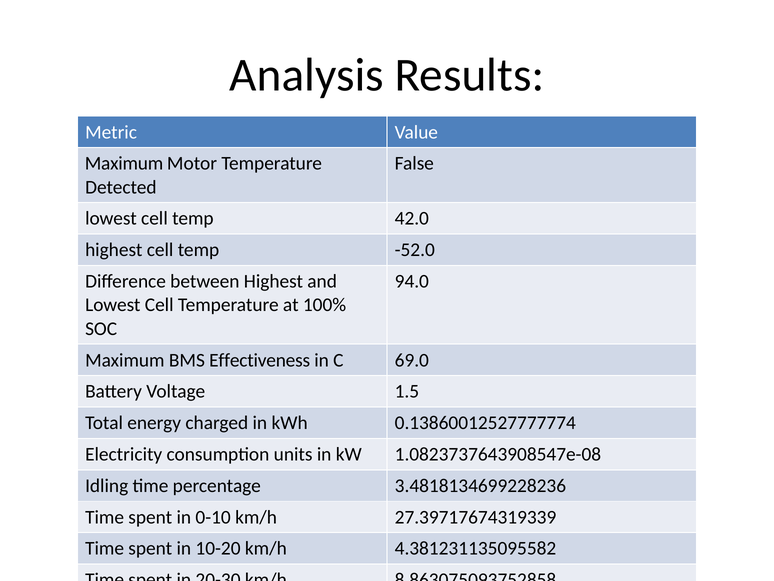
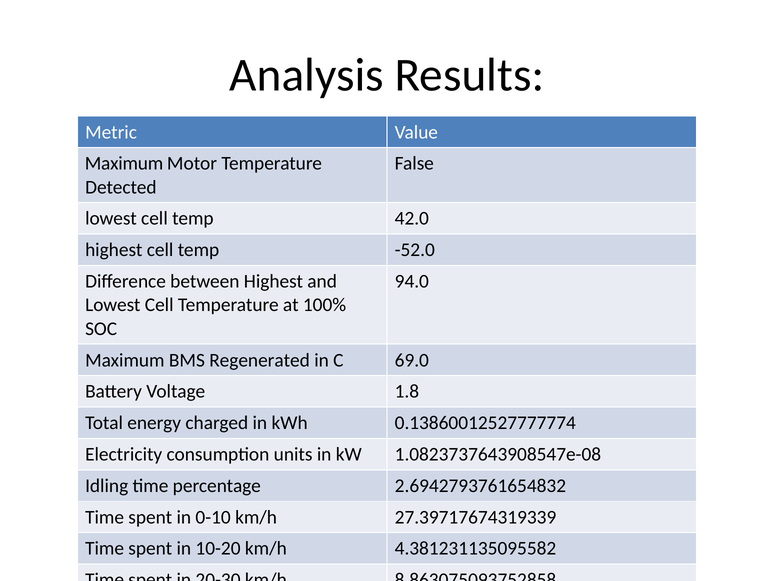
Effectiveness: Effectiveness -> Regenerated (260, 360)
1.5: 1.5 -> 1.8 (407, 391)
3.4818134699228236: 3.4818134699228236 -> 2.6942793761654832 (480, 485)
